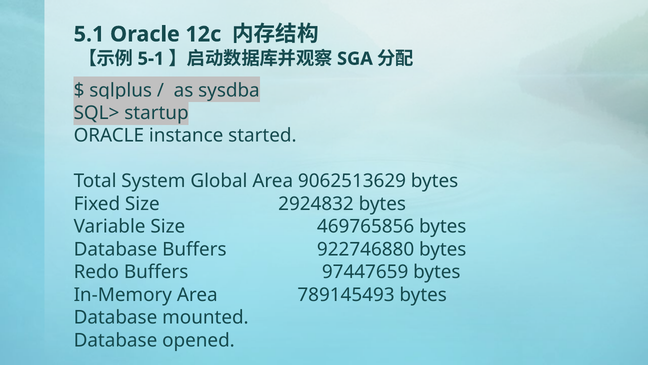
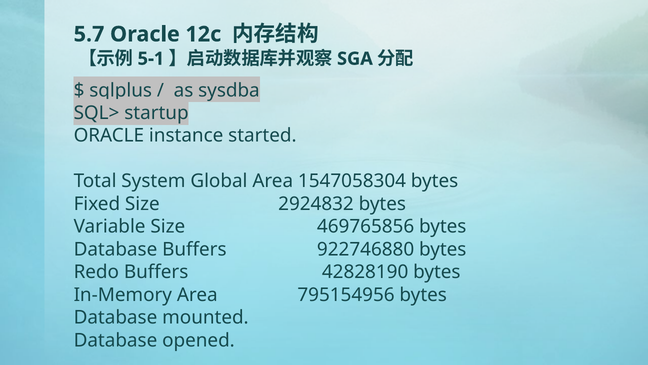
5.1: 5.1 -> 5.7 (89, 34)
9062513629: 9062513629 -> 1547058304 (352, 181)
97447659: 97447659 -> 42828190 (365, 272)
789145493: 789145493 -> 795154956 (346, 294)
